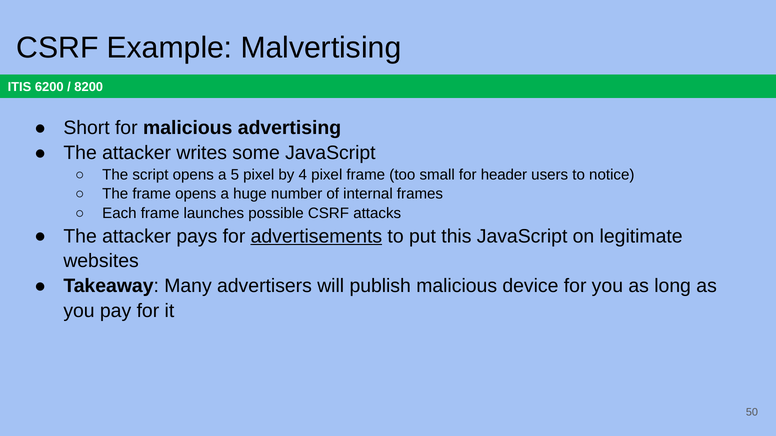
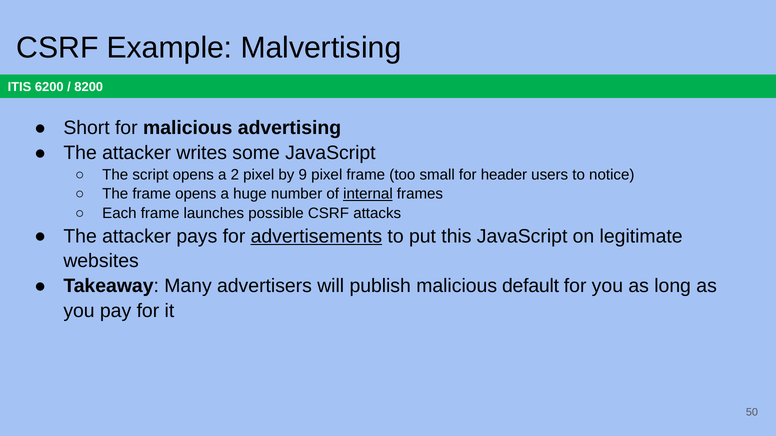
5: 5 -> 2 (235, 175)
4: 4 -> 9 (303, 175)
internal underline: none -> present (368, 194)
device: device -> default (531, 286)
